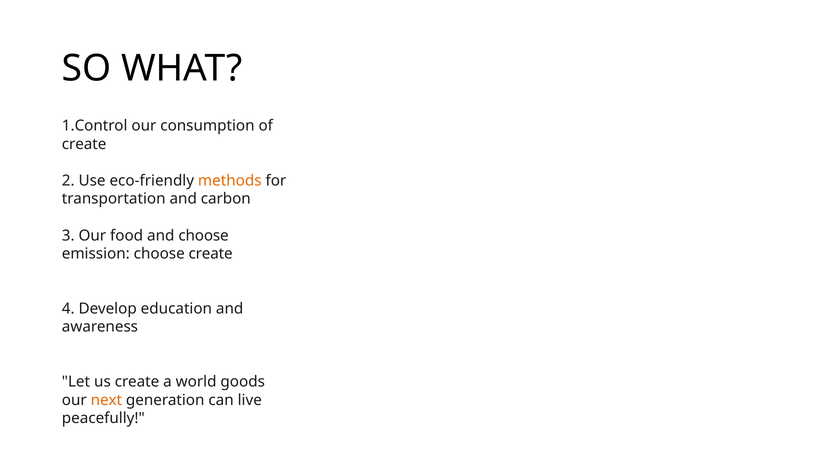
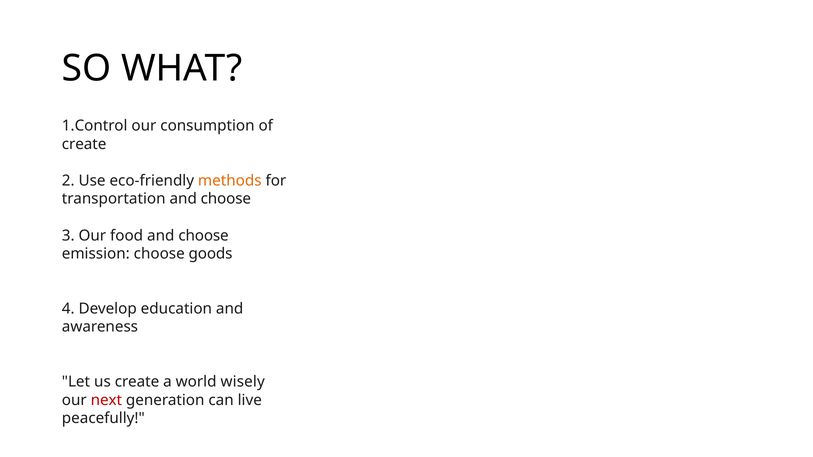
transportation and carbon: carbon -> choose (226, 199)
choose create: create -> goods (211, 254)
goods: goods -> wisely (243, 382)
next colour: orange -> red (106, 400)
